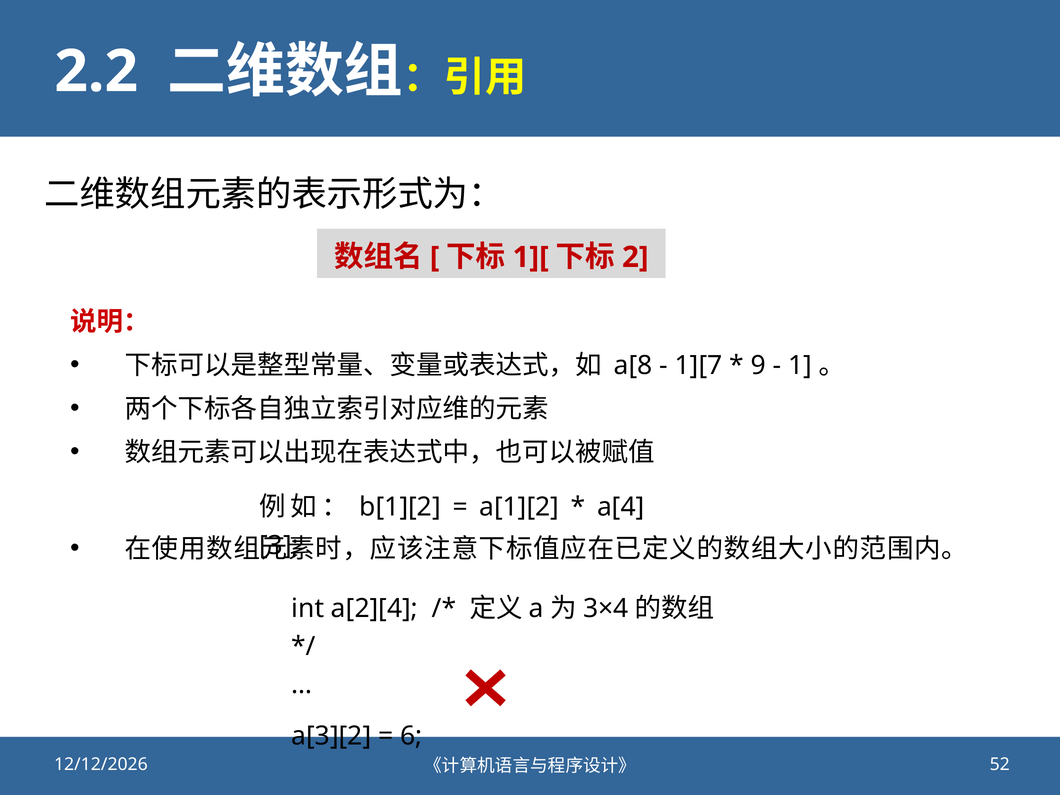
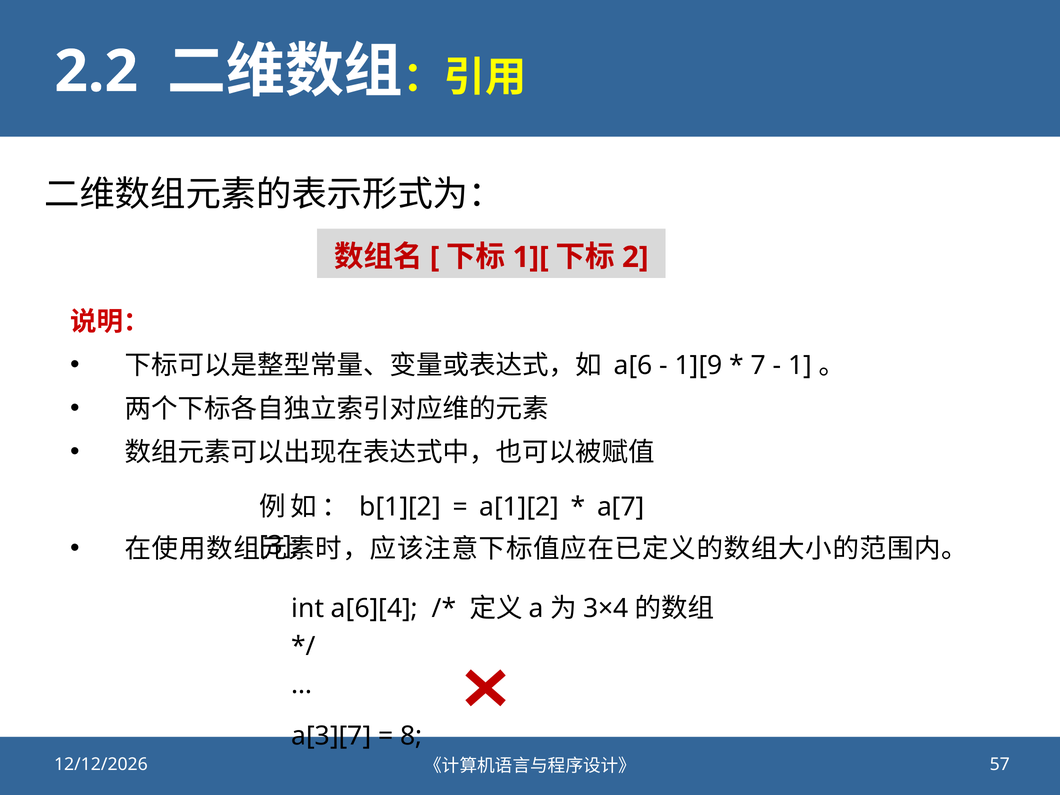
a[8: a[8 -> a[6 (633, 365)
1][7: 1][7 -> 1][9 (699, 365)
9: 9 -> 7 (758, 365)
a[4: a[4 -> a[7 (621, 507)
a[2][4: a[2][4 -> a[6][4 (374, 608)
a[3][2: a[3][2 -> a[3][7 (331, 736)
6: 6 -> 8 (411, 736)
52: 52 -> 57 (1000, 765)
